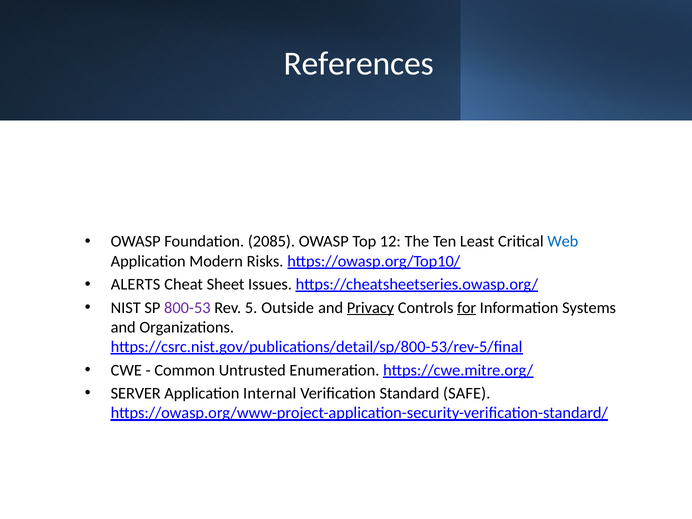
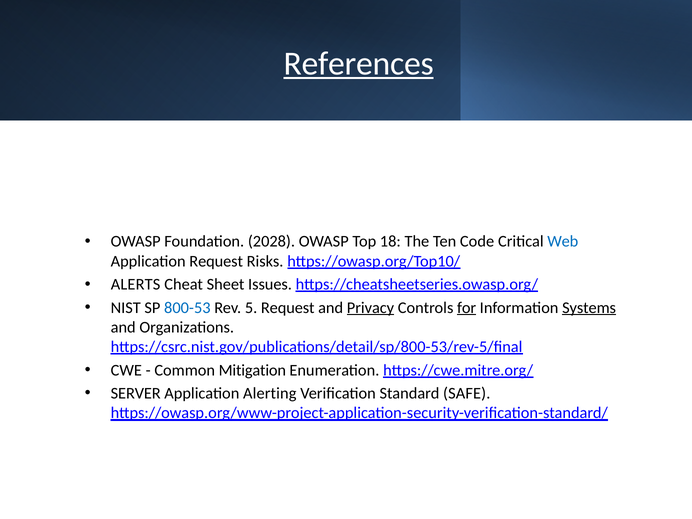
References underline: none -> present (359, 64)
2085: 2085 -> 2028 (271, 242)
12: 12 -> 18 (390, 242)
Least: Least -> Code (477, 242)
Application Modern: Modern -> Request (216, 261)
800-53 colour: purple -> blue (187, 308)
5 Outside: Outside -> Request (288, 308)
Systems underline: none -> present (589, 308)
Untrusted: Untrusted -> Mitigation (252, 370)
Internal: Internal -> Alerting (270, 393)
